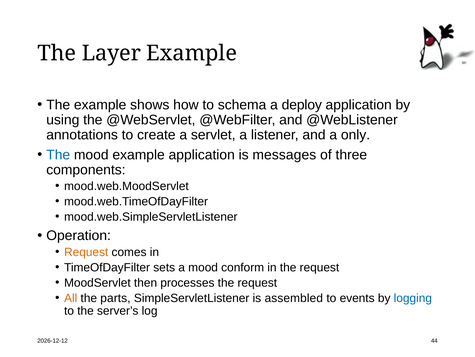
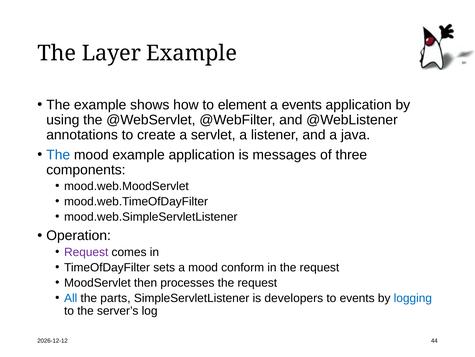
schema: schema -> element (242, 105)
a deploy: deploy -> events (302, 105)
only: only -> java (356, 135)
Request colour: orange -> purple (86, 252)
All colour: orange -> blue (71, 297)
assembled: assembled -> developers (294, 297)
